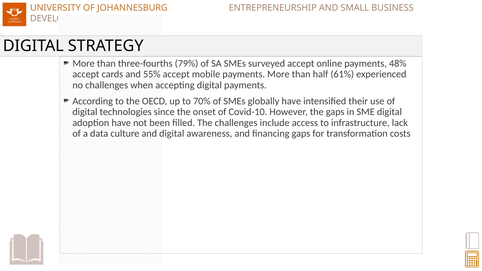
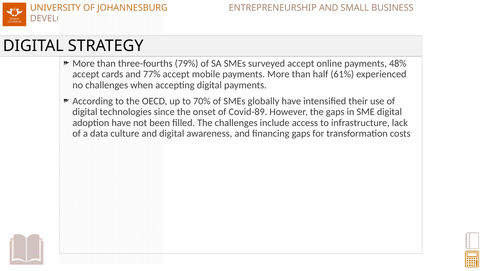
55%: 55% -> 77% (152, 74)
Covid-10: Covid-10 -> Covid-89 (248, 112)
